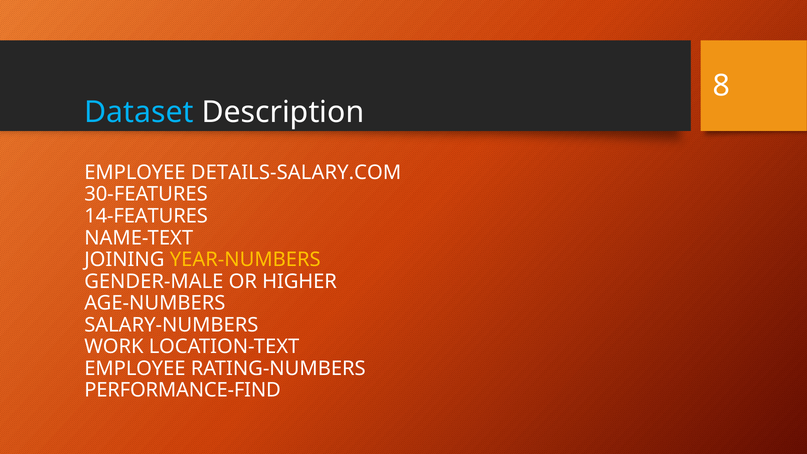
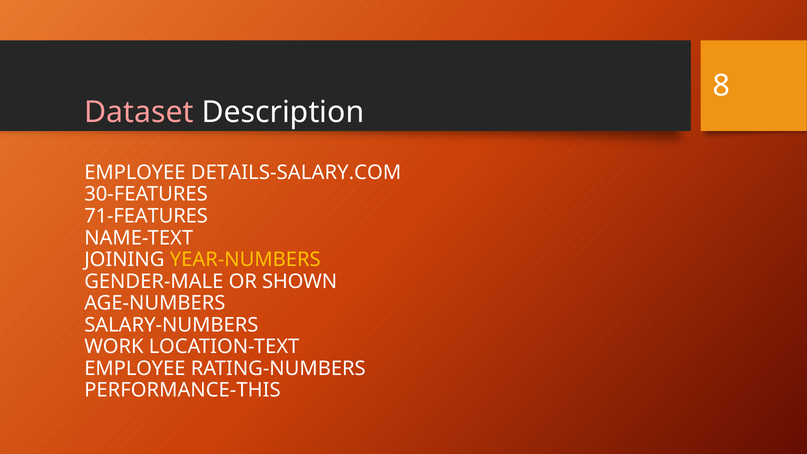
Dataset colour: light blue -> pink (139, 112)
14-FEATURES: 14-FEATURES -> 71-FEATURES (146, 216)
HIGHER: HIGHER -> SHOWN (300, 281)
PERFORMANCE-FIND: PERFORMANCE-FIND -> PERFORMANCE-THIS (182, 390)
